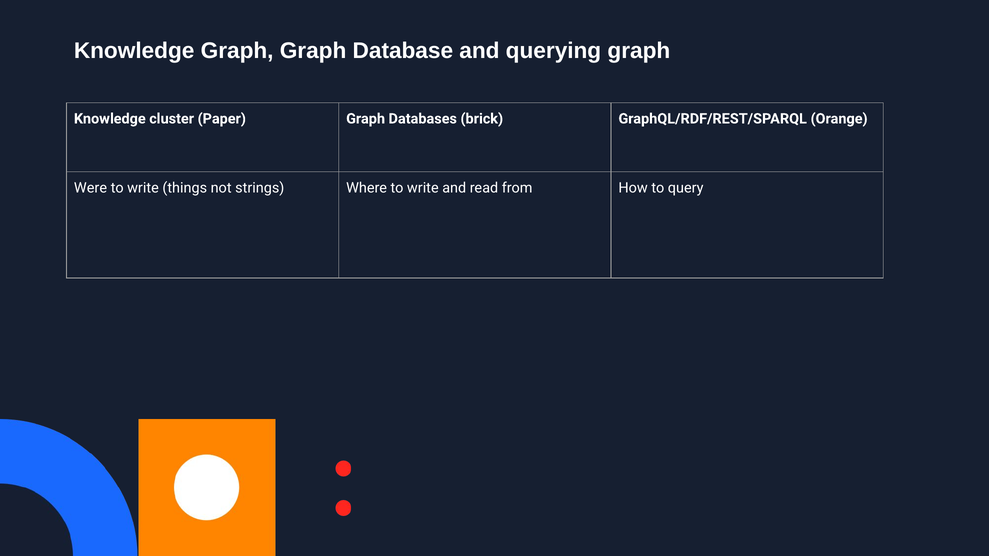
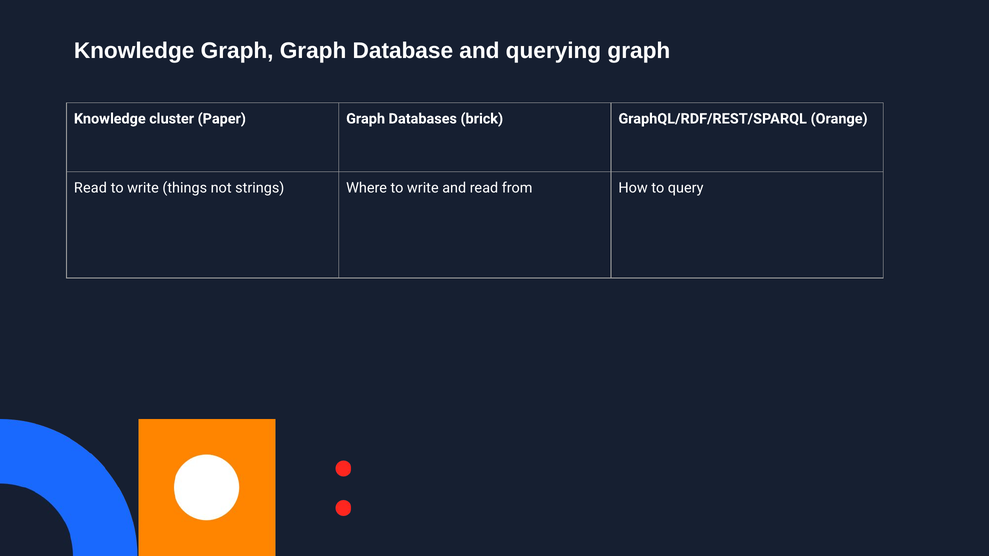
Were: Were -> Read (90, 188)
